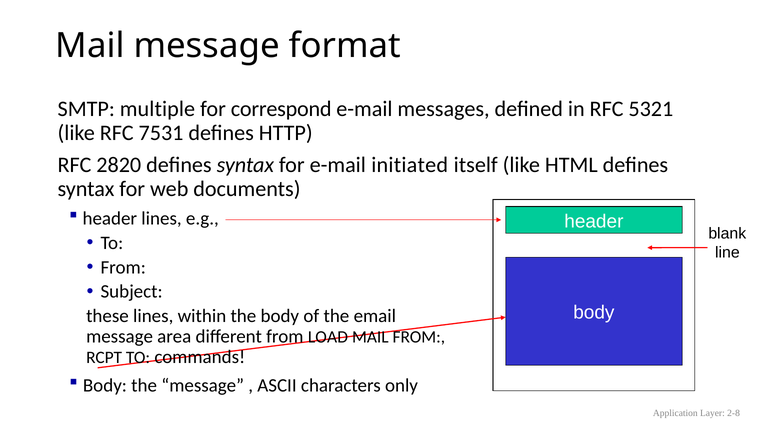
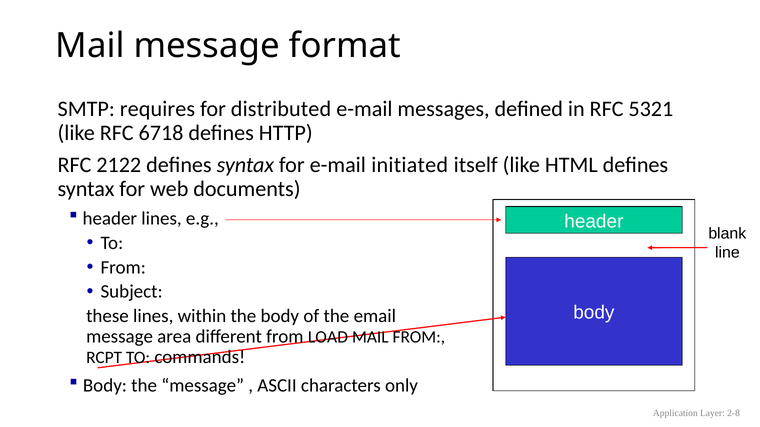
multiple: multiple -> requires (157, 109)
correspond: correspond -> distributed (281, 109)
7531: 7531 -> 6718 (161, 133)
2820: 2820 -> 2122 (119, 165)
